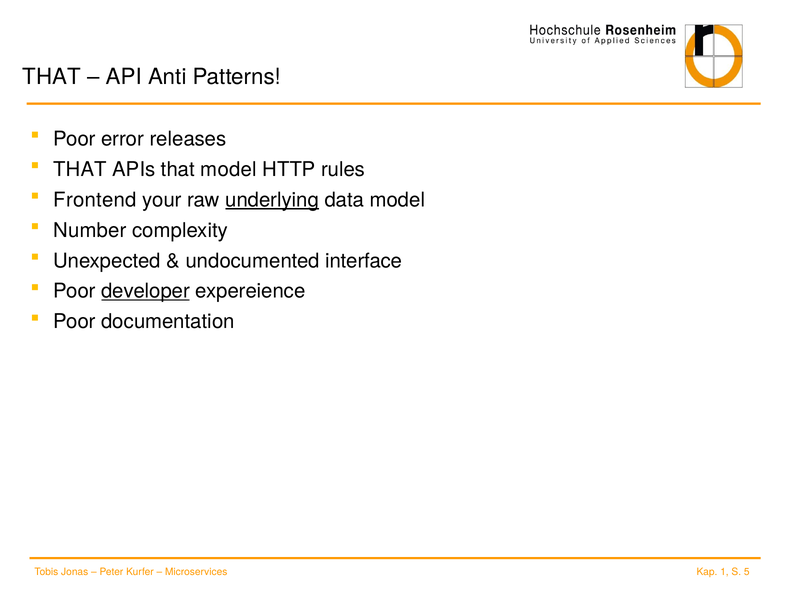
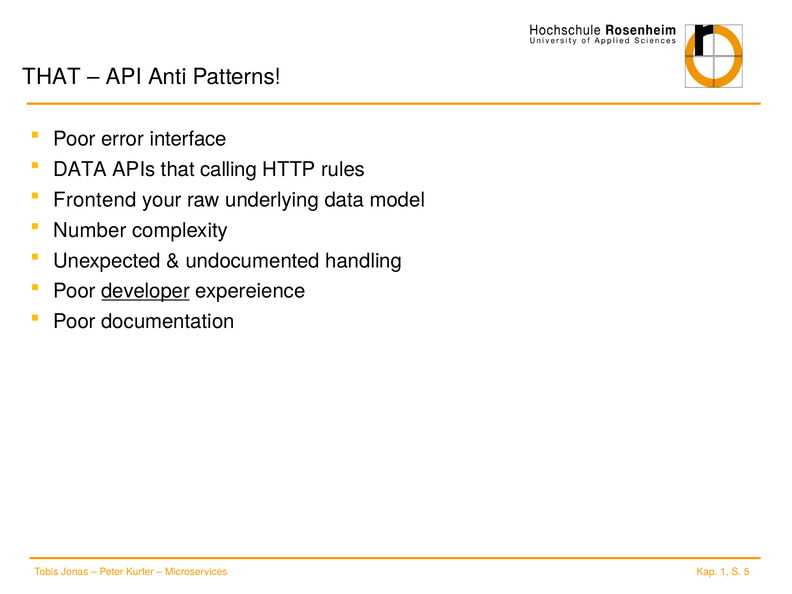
releases: releases -> interface (188, 139)
THAT: THAT -> DATA (80, 169)
that model: model -> calling (229, 169)
underlying underline: present -> none (272, 200)
interface: interface -> handling (364, 261)
